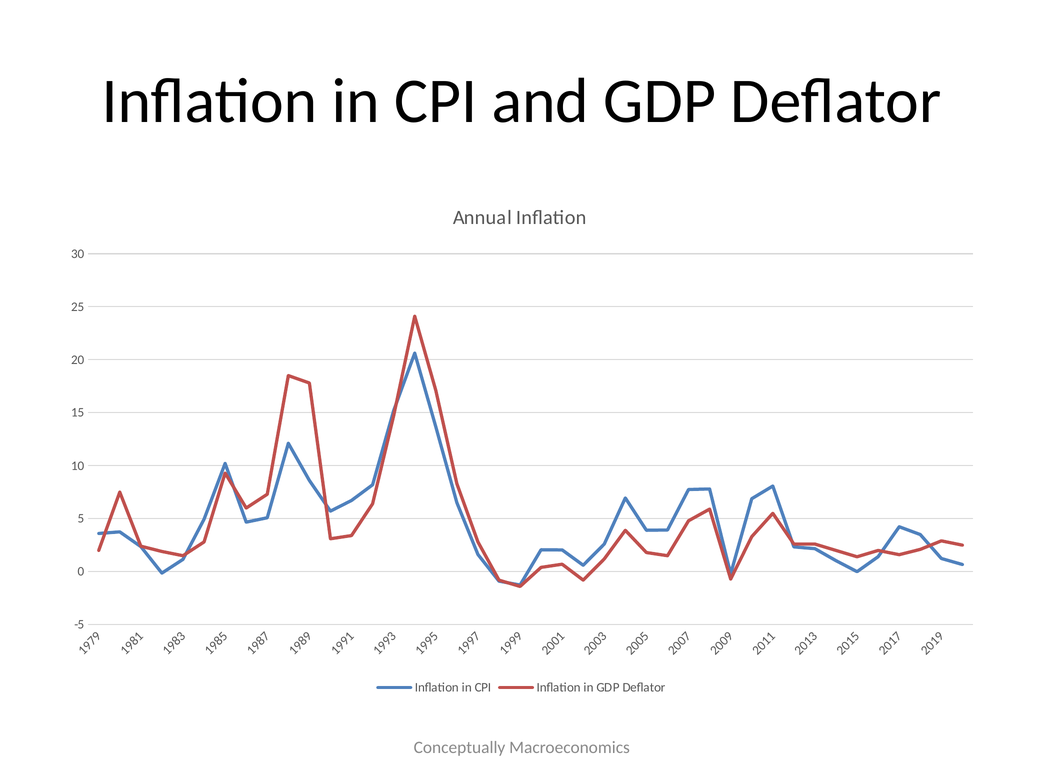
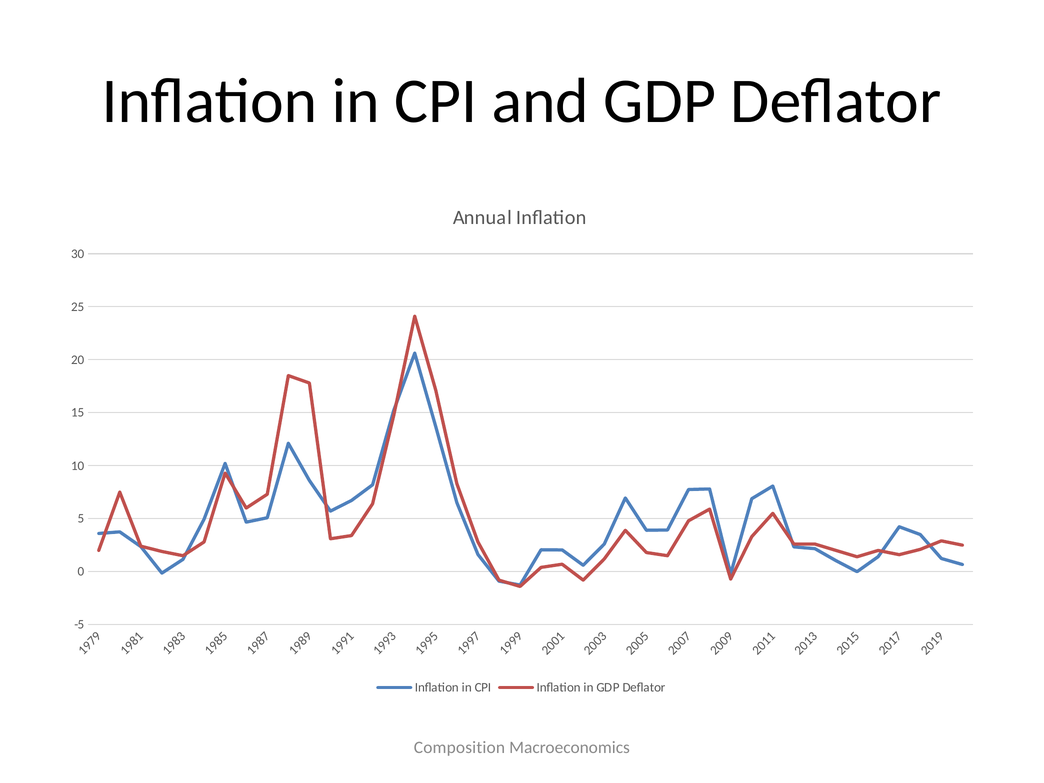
Conceptually: Conceptually -> Composition (459, 748)
